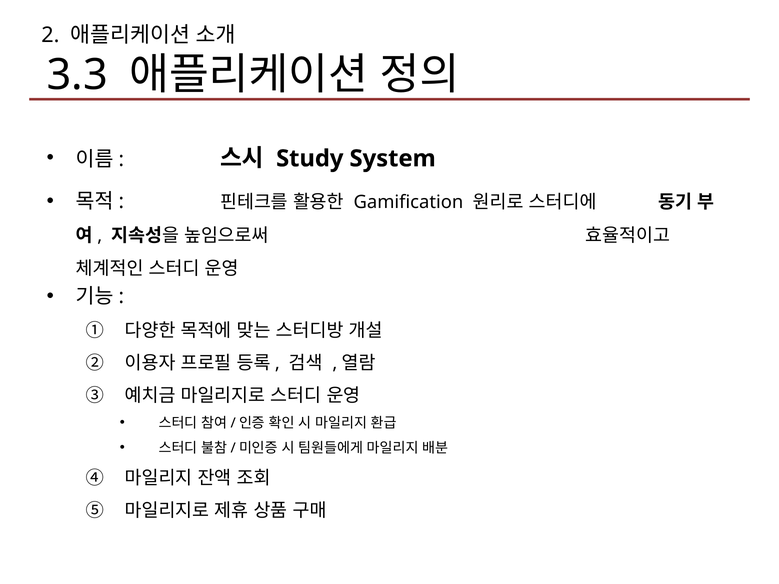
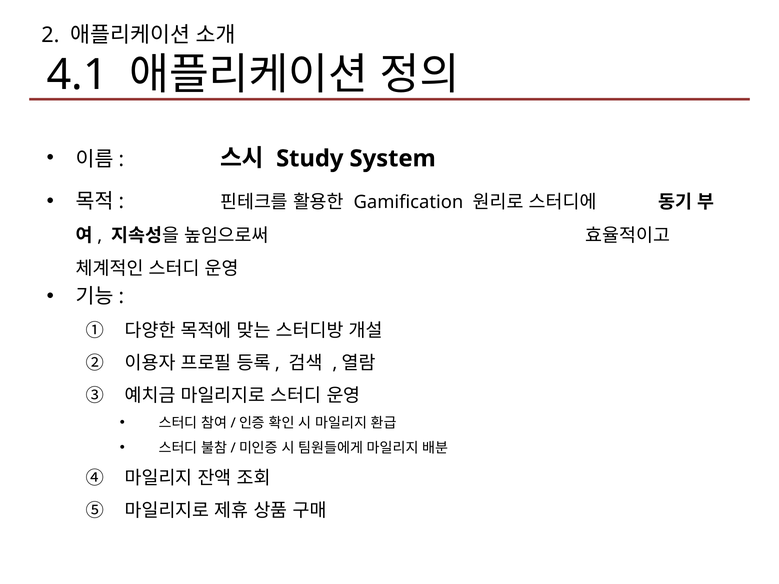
3.3: 3.3 -> 4.1 (77, 75)
